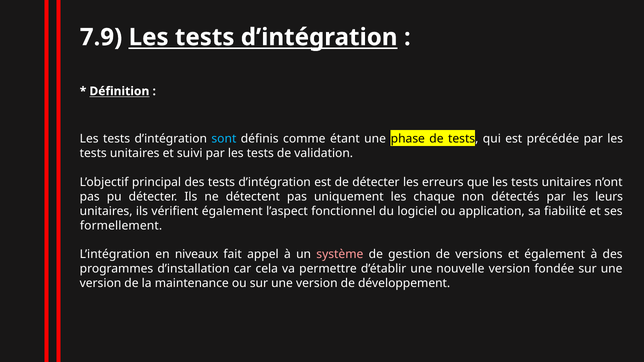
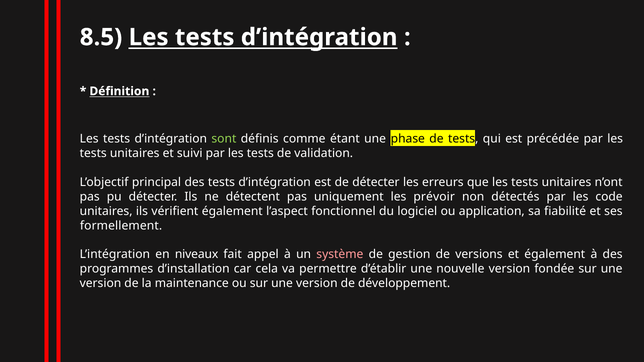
7.9: 7.9 -> 8.5 (101, 37)
sont colour: light blue -> light green (224, 139)
chaque: chaque -> prévoir (434, 197)
leurs: leurs -> code (609, 197)
